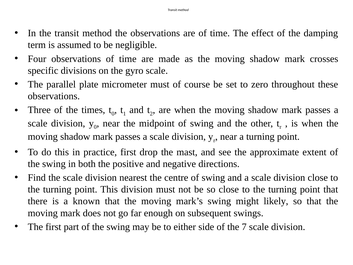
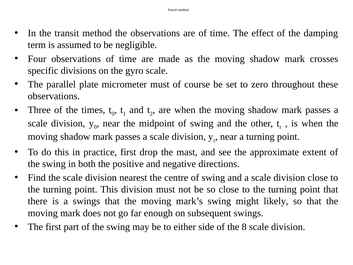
a known: known -> swings (86, 201)
7: 7 -> 8 (244, 227)
